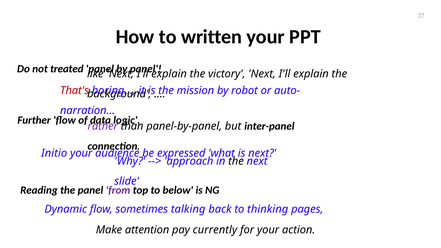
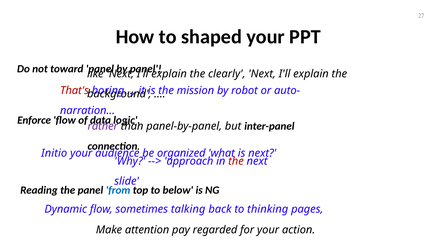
written: written -> shaped (212, 37)
treated: treated -> toward (67, 69)
victory: victory -> clearly (227, 74)
Further: Further -> Enforce (34, 120)
expressed: expressed -> organized (181, 153)
the colour: black -> red (236, 161)
from colour: purple -> blue (118, 190)
currently: currently -> regarded (215, 230)
